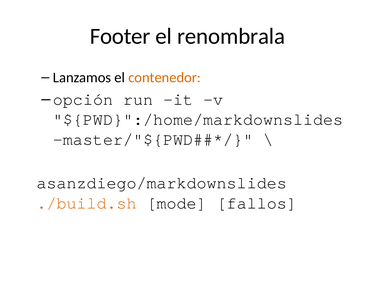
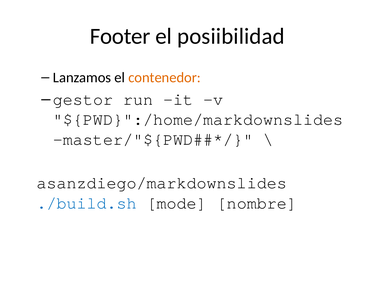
renombrala: renombrala -> posiibilidad (231, 36)
opción: opción -> gestor (83, 99)
./build.sh colour: orange -> blue (87, 202)
fallos: fallos -> nombre (257, 202)
